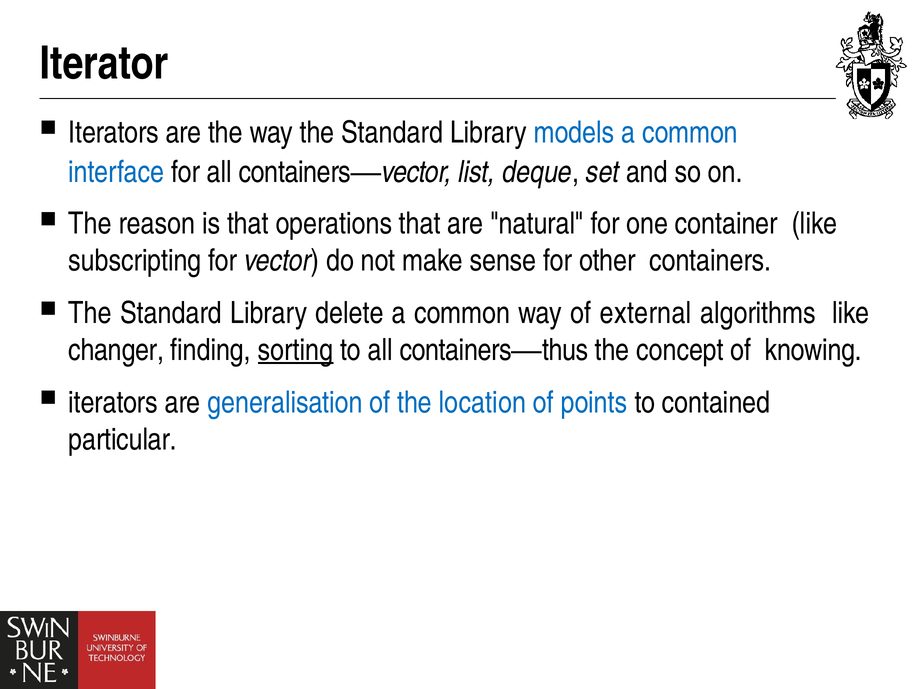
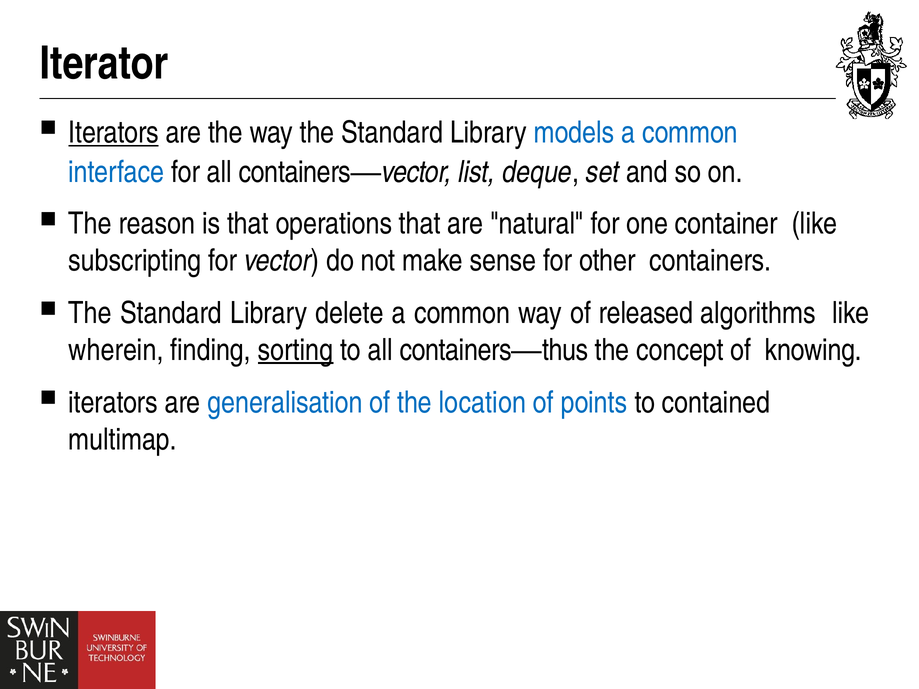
Iterators underline: none -> present (114, 133)
external: external -> released (646, 313)
changer: changer -> wherein (116, 350)
particular: particular -> multimap (123, 440)
